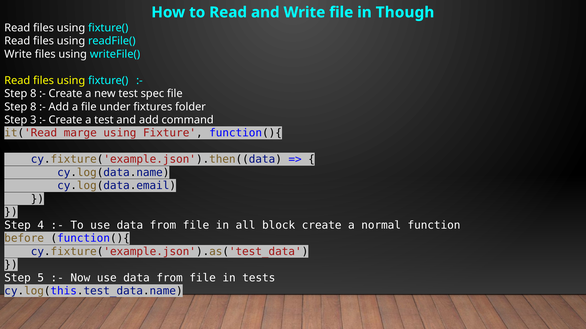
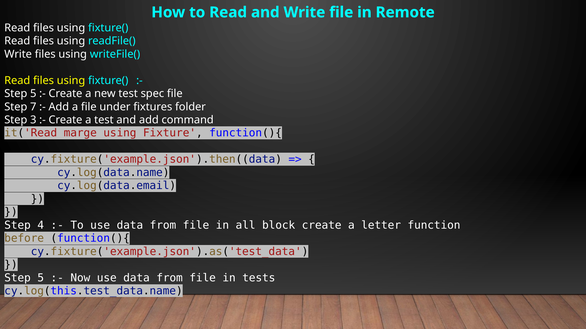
Though: Though -> Remote (405, 12)
8: 8 -> 5 (33, 94)
8: 8 -> 7 (33, 107)
normal: normal -> letter (381, 226)
